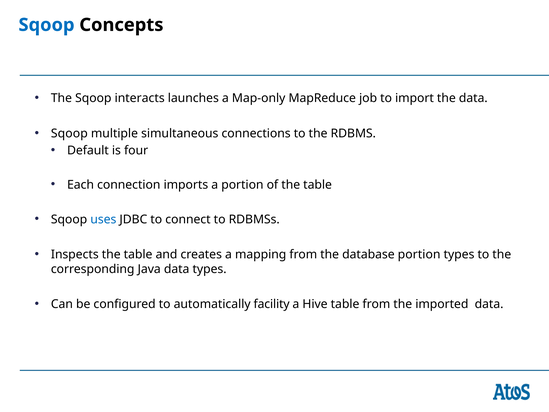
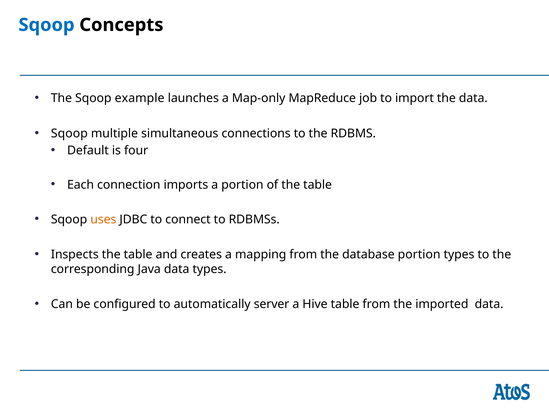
interacts: interacts -> example (140, 98)
uses colour: blue -> orange (103, 219)
facility: facility -> server (272, 304)
